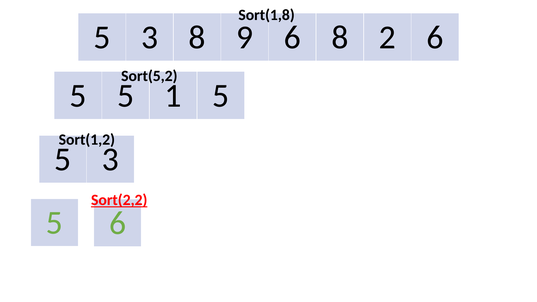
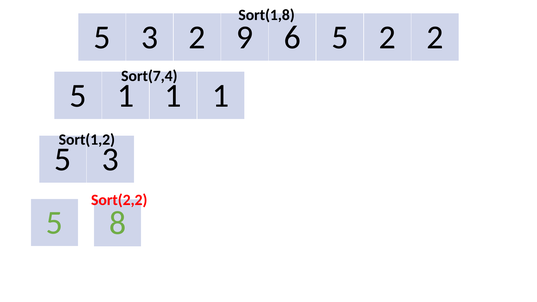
3 8: 8 -> 2 (197, 37)
6 8: 8 -> 5 (340, 37)
2 6: 6 -> 2 (435, 37)
Sort(5,2: Sort(5,2 -> Sort(7,4 (149, 76)
5: 5 -> 1 (126, 96)
5: 5 -> 1 (221, 96)
Sort(2,2 underline: present -> none (119, 200)
5 6: 6 -> 8 (118, 223)
